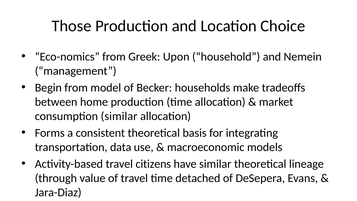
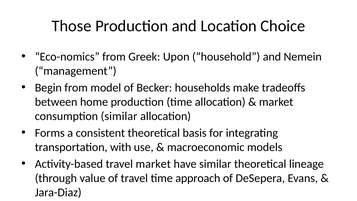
transportation data: data -> with (121, 147)
travel citizens: citizens -> market (153, 164)
detached: detached -> approach (198, 178)
